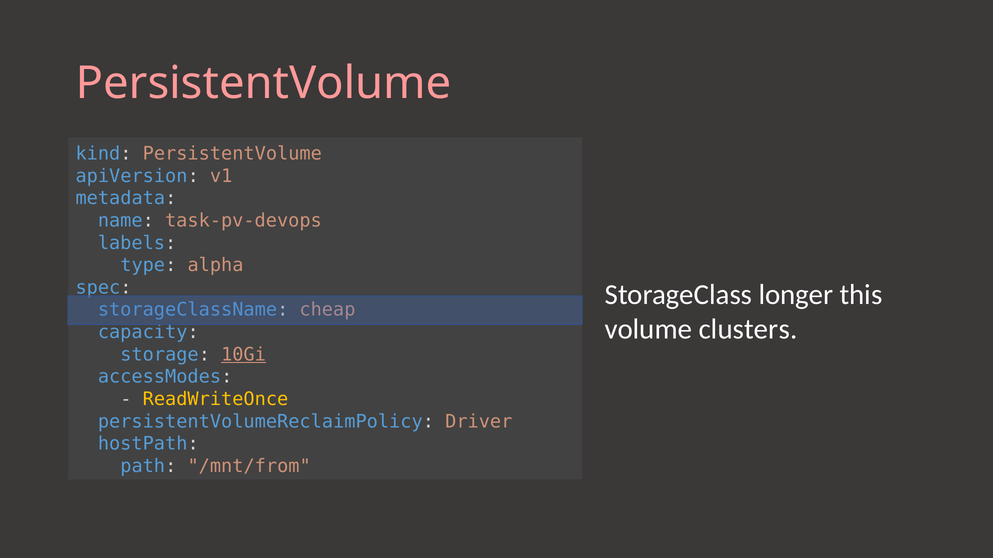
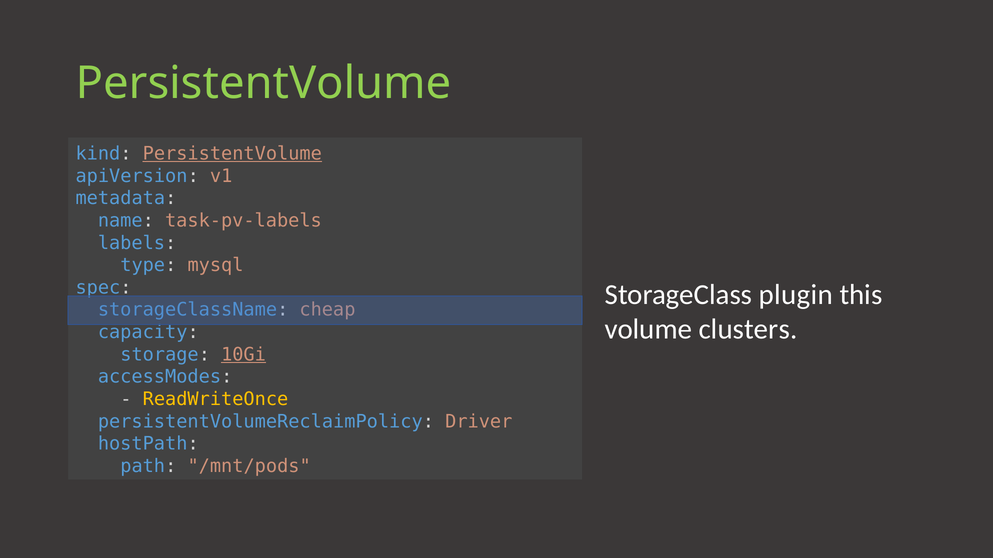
PersistentVolume colour: pink -> light green (264, 83)
PersistentVolume underline: none -> present (232, 154)
task-pv-devops: task-pv-devops -> task-pv-labels (243, 221)
alpha: alpha -> mysql (216, 265)
longer: longer -> plugin (796, 295)
/mnt/from: /mnt/from -> /mnt/pods (249, 467)
